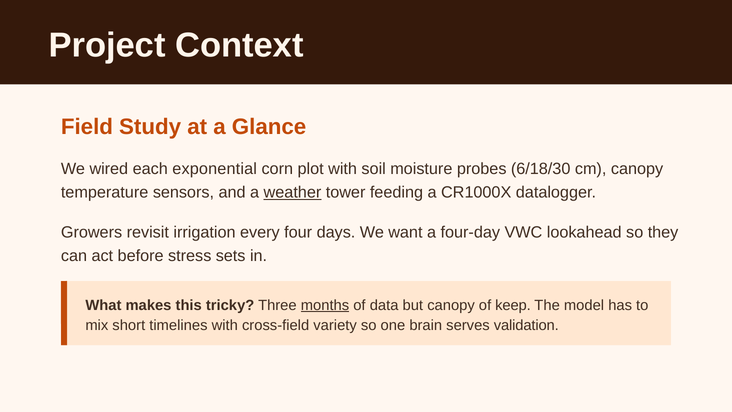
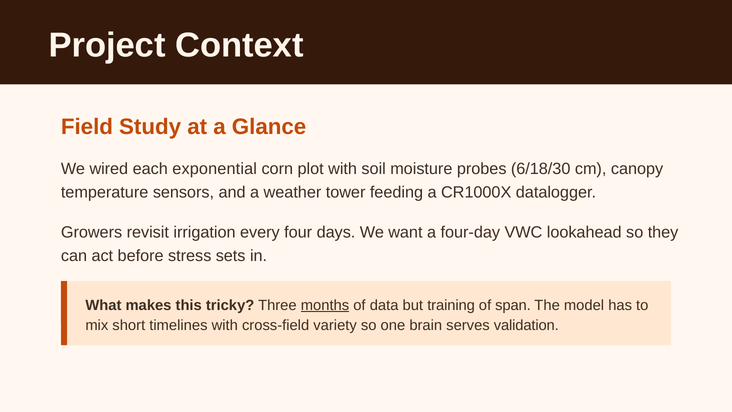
weather underline: present -> none (292, 193)
but canopy: canopy -> training (451, 305)
keep: keep -> span (513, 305)
